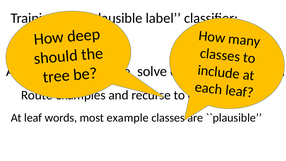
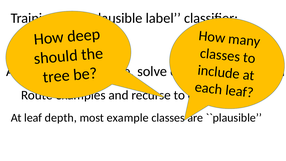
leaf words: words -> depth (61, 118)
